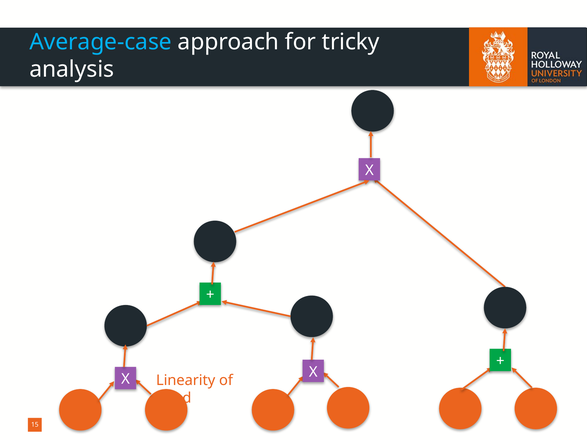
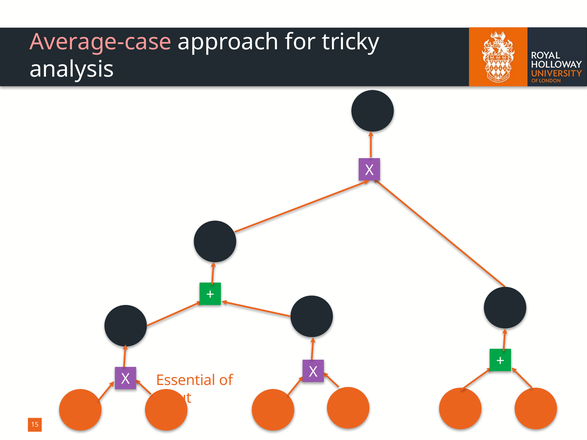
Average-case colour: light blue -> pink (101, 42)
Linearity: Linearity -> Essential (186, 380)
good: good -> input (174, 398)
